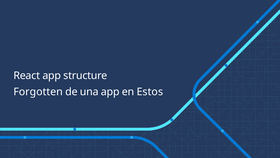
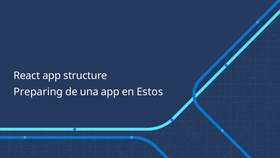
Forgotten: Forgotten -> Preparing (38, 91)
